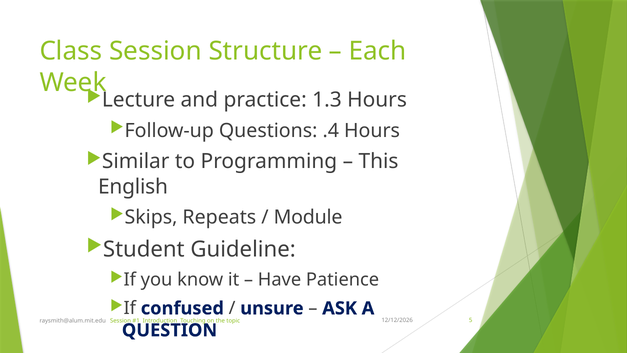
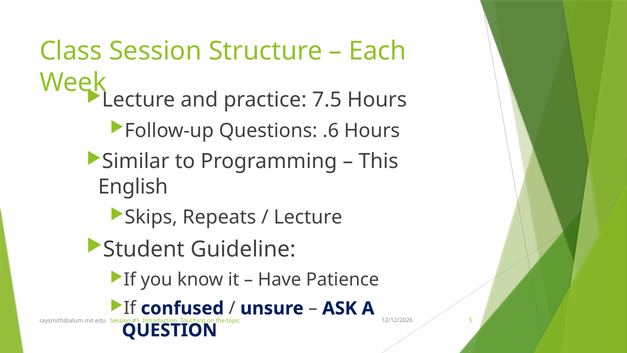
1.3: 1.3 -> 7.5 (327, 100)
.4: .4 -> .6 (331, 130)
Module: Module -> Lecture (308, 217)
